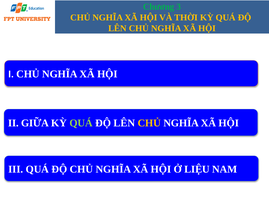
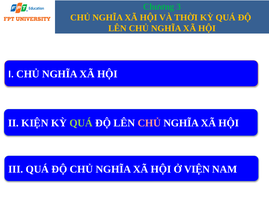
GIỮA: GIỮA -> KIỆN (35, 123)
CHỦ colour: yellow -> pink (149, 123)
LIỆU: LIỆU -> VIỆN (197, 169)
